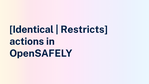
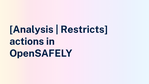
Identical: Identical -> Analysis (31, 29)
